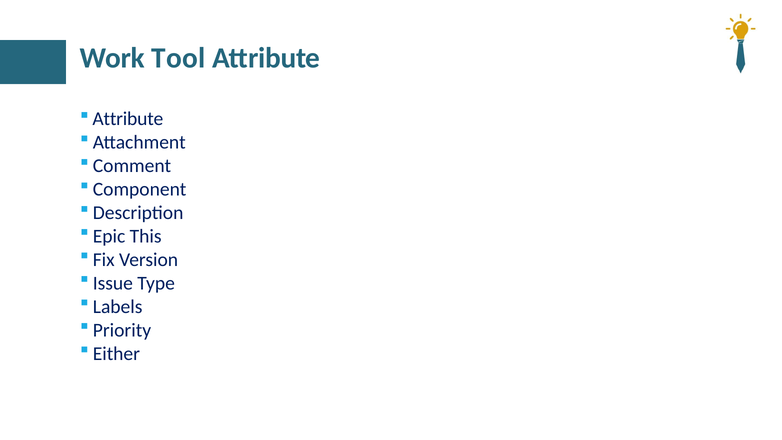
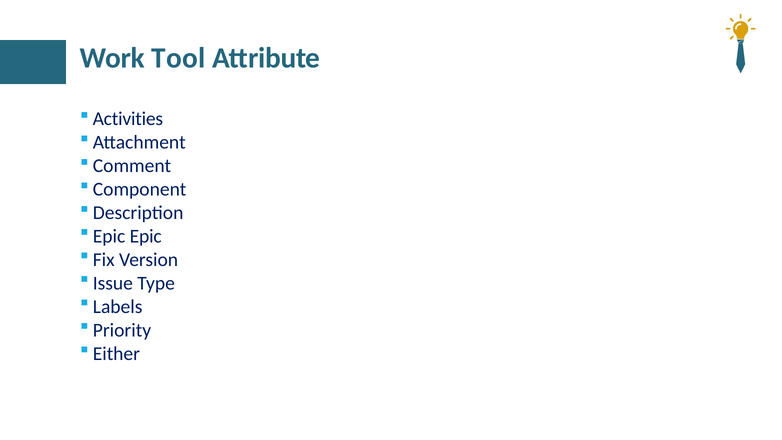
Attribute: Attribute -> Activities (128, 119)
Epic This: This -> Epic (146, 236)
